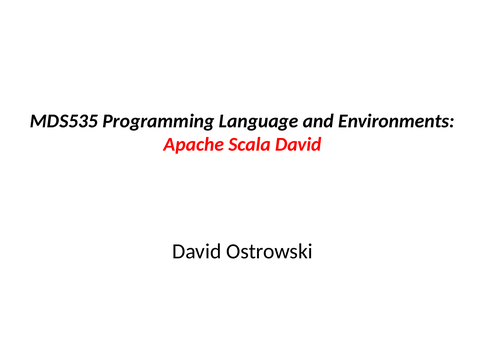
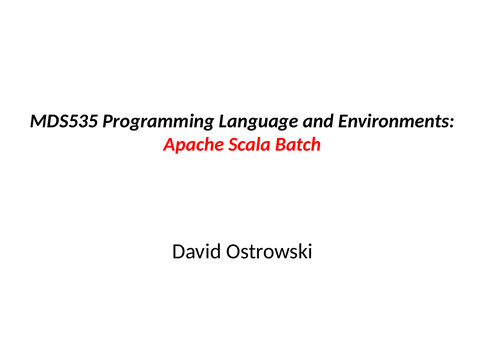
Scala David: David -> Batch (298, 144)
